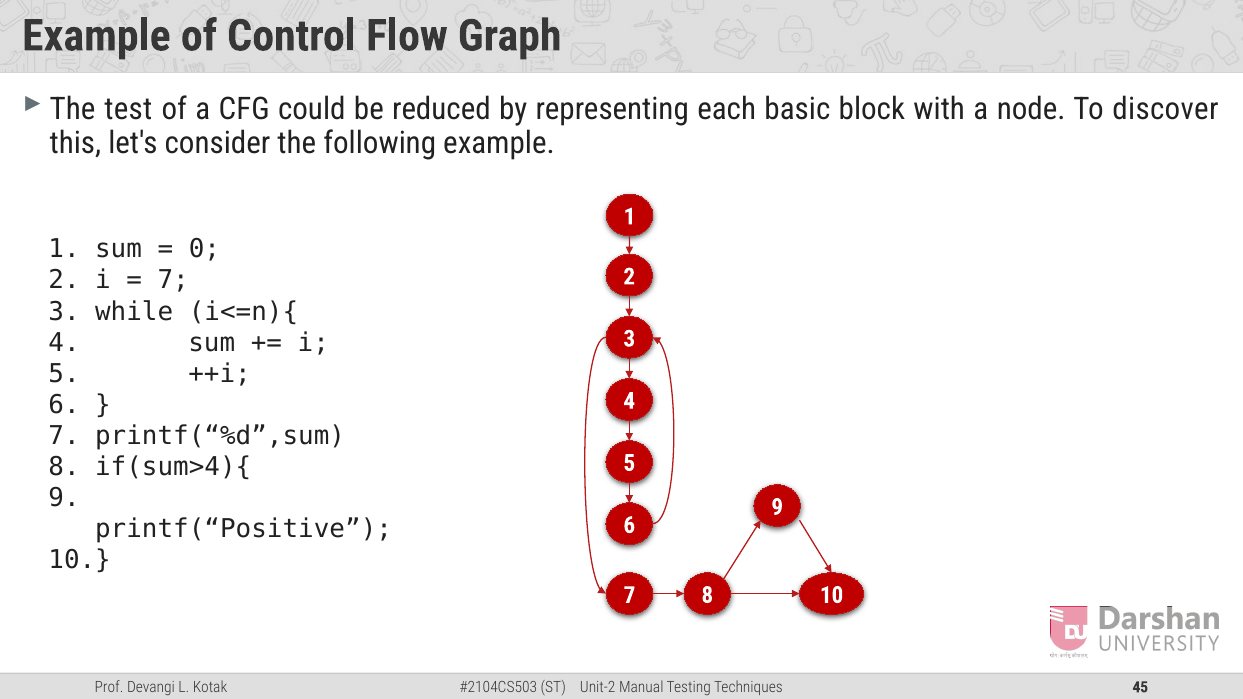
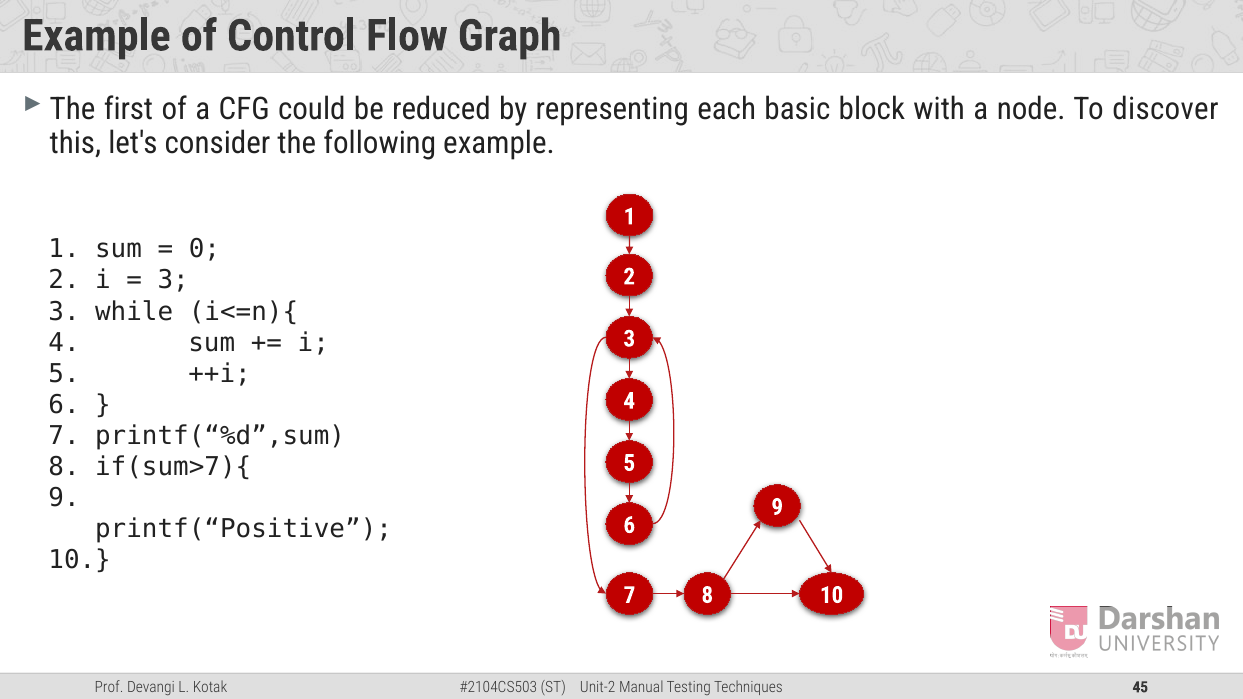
test: test -> first (129, 109)
7: 7 -> 3 (173, 281)
if(sum>4){: if(sum>4){ -> if(sum>7){ (173, 467)
